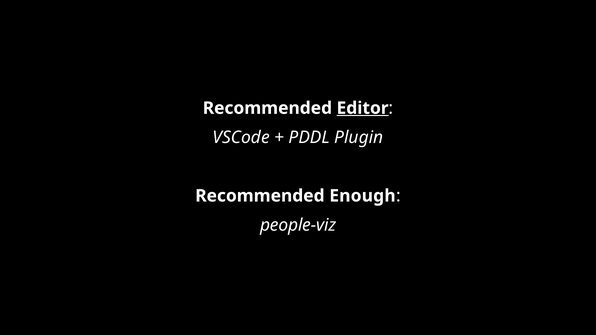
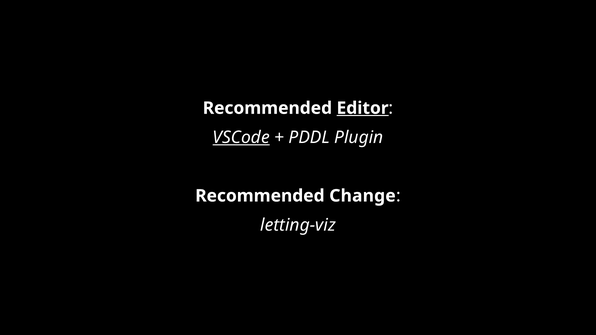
VSCode underline: none -> present (241, 137)
Enough: Enough -> Change (362, 196)
people-viz: people-viz -> letting-viz (298, 225)
